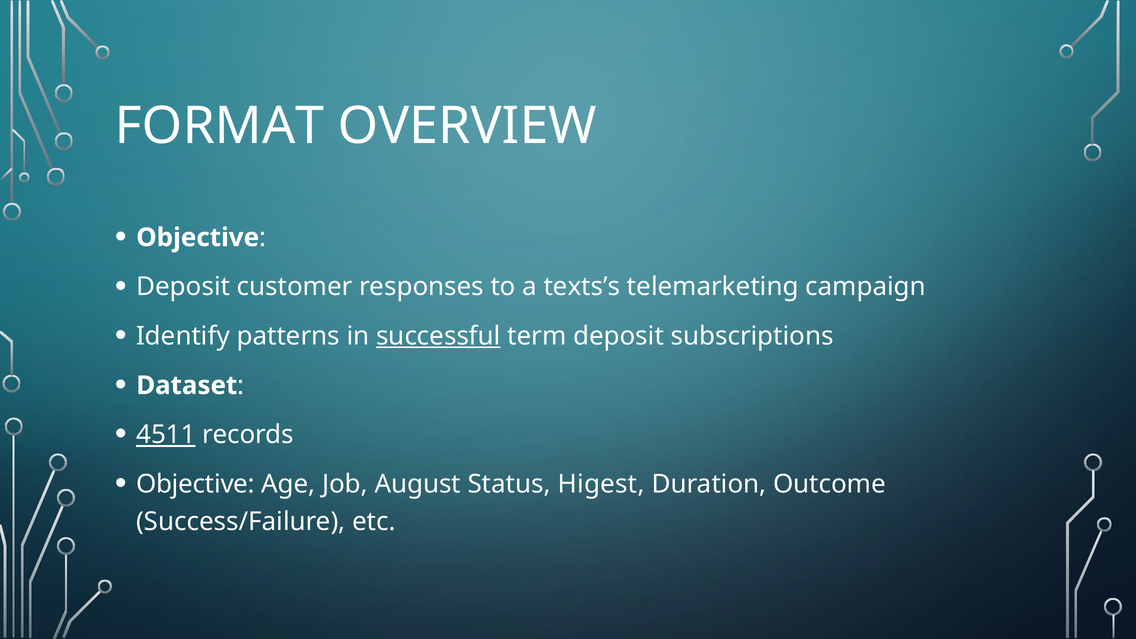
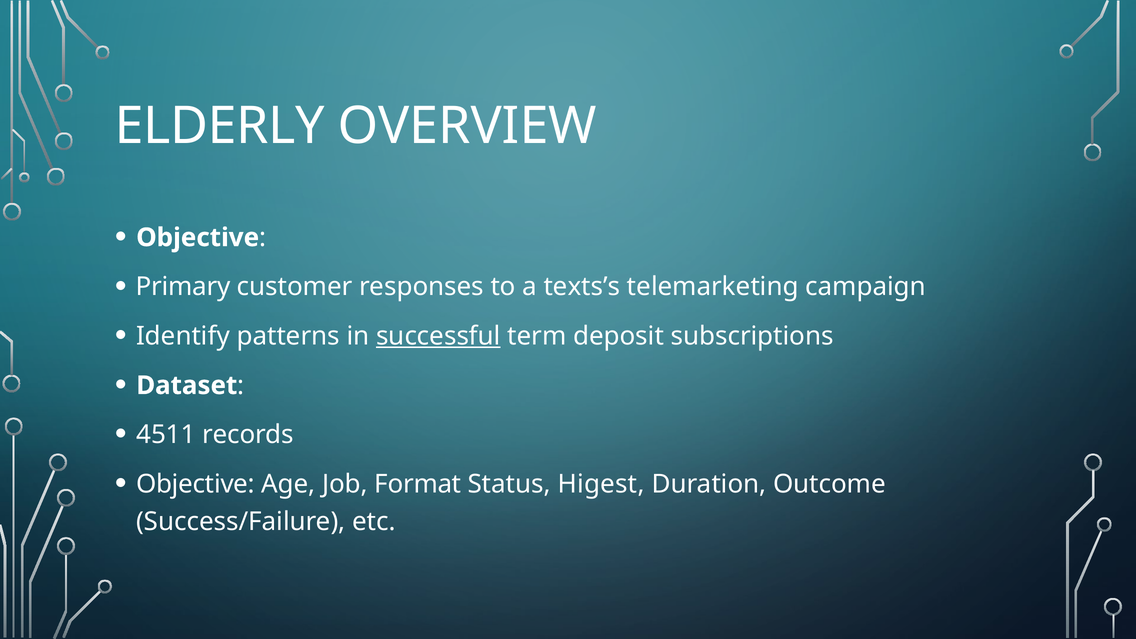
FORMAT: FORMAT -> ELDERLY (220, 126)
Deposit: Deposit -> Primary (183, 287)
4511 underline: present -> none (166, 435)
August: August -> Format (418, 484)
